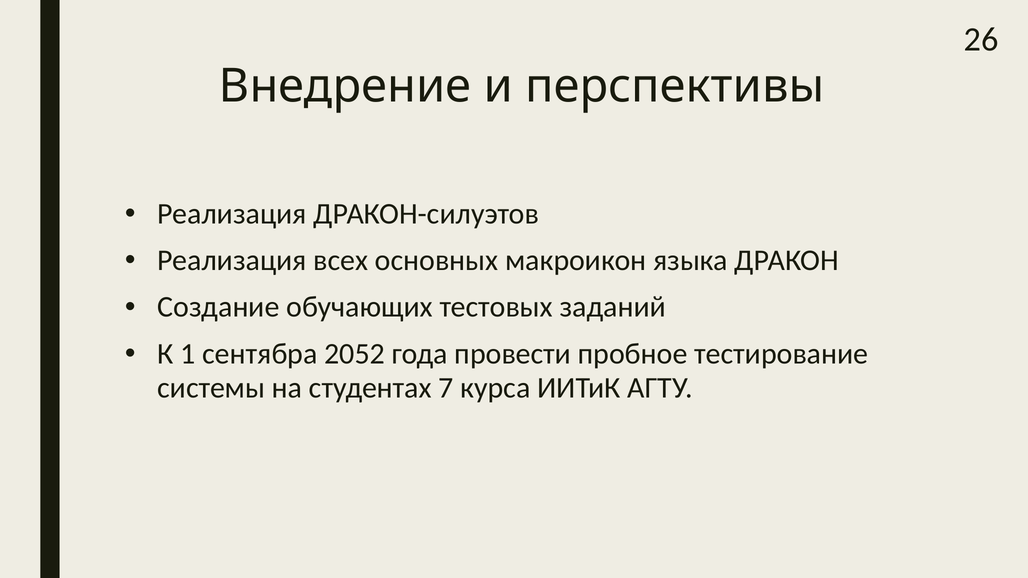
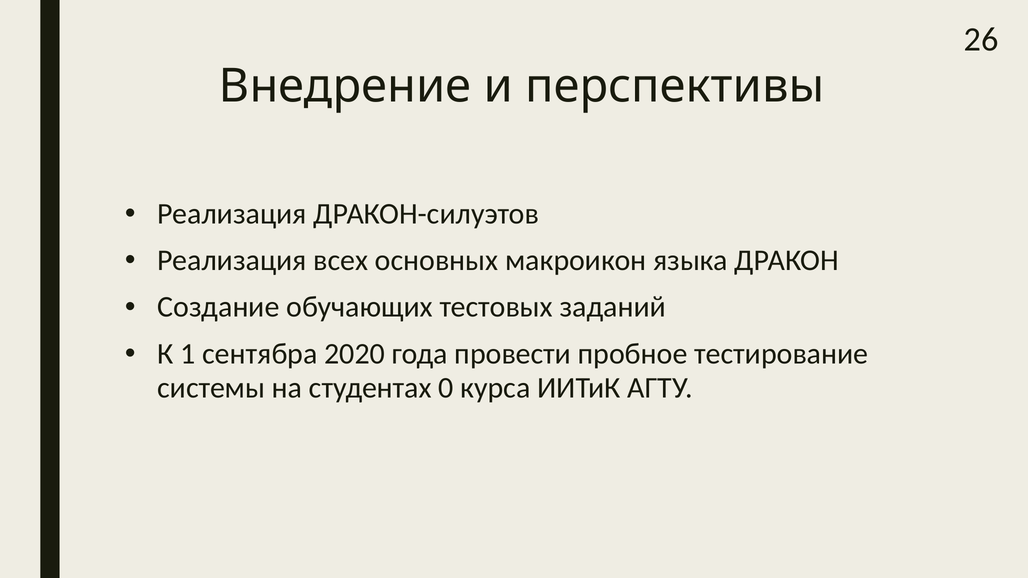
2052: 2052 -> 2020 (355, 354)
7: 7 -> 0 (446, 388)
